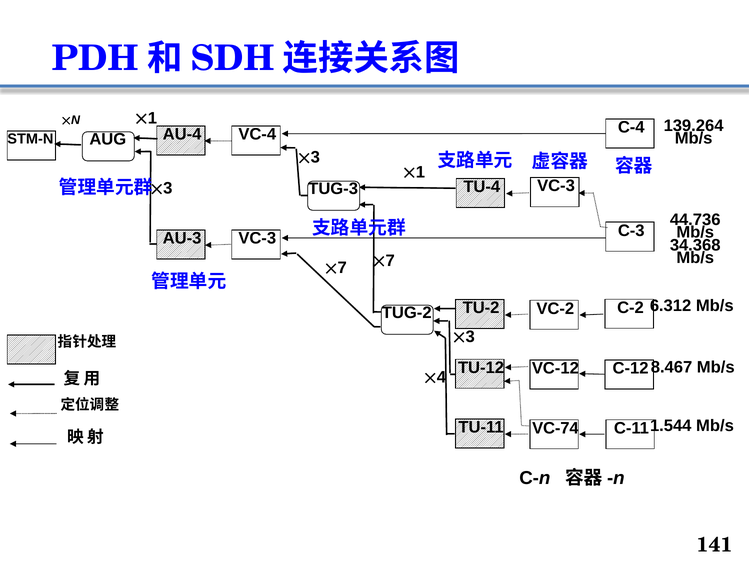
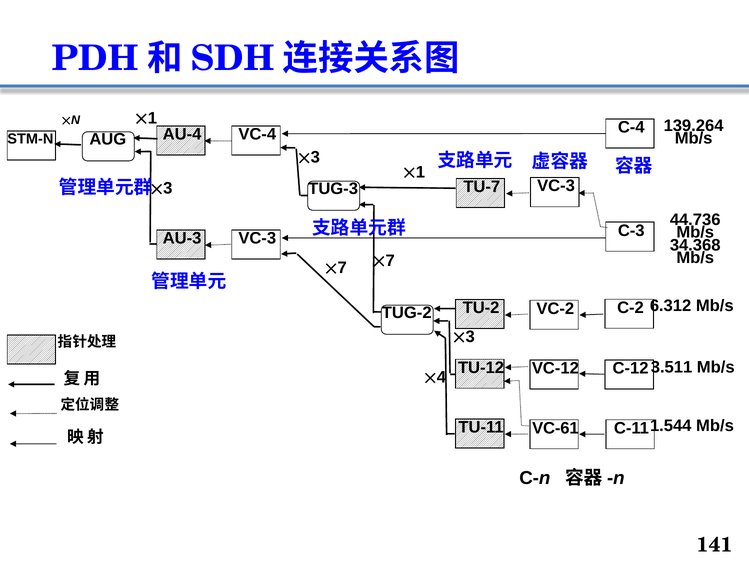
TU-4: TU-4 -> TU-7 (482, 187)
8.467: 8.467 -> 3.511 (672, 368)
VC-74: VC-74 -> VC-61 (555, 429)
